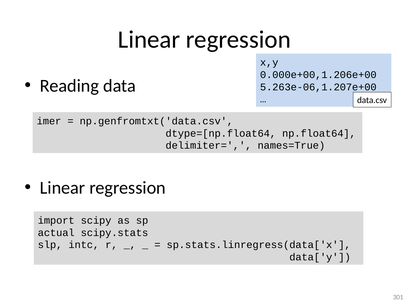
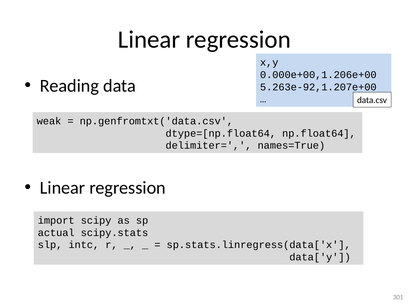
5.263e-06,1.207e+00: 5.263e-06,1.207e+00 -> 5.263e-92,1.207e+00 (318, 87)
imer: imer -> weak (49, 121)
